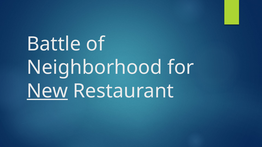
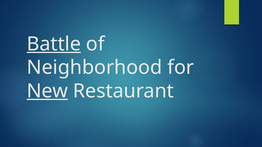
Battle underline: none -> present (54, 44)
